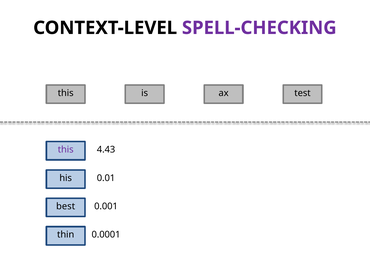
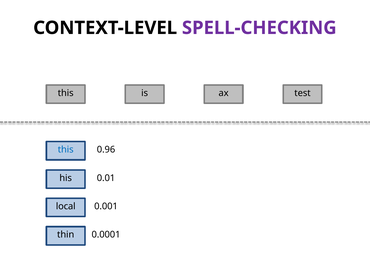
this colour: purple -> blue (66, 149)
4.43: 4.43 -> 0.96 (106, 149)
best: best -> local (66, 206)
